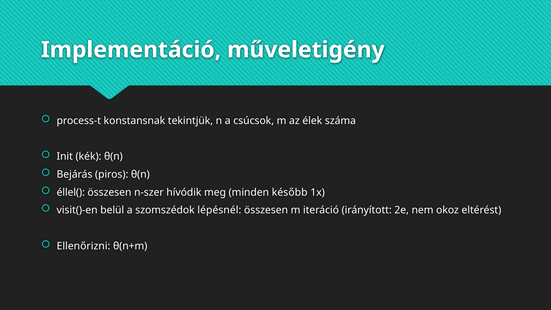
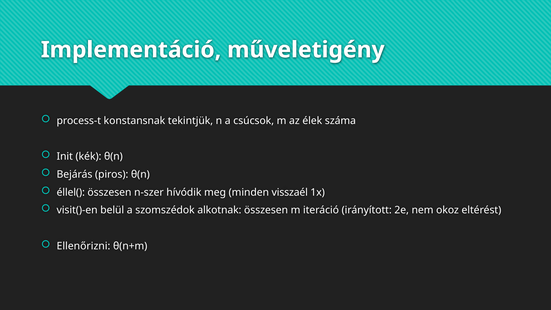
később: később -> visszaél (290, 192)
lépésnél: lépésnél -> alkotnak (219, 210)
